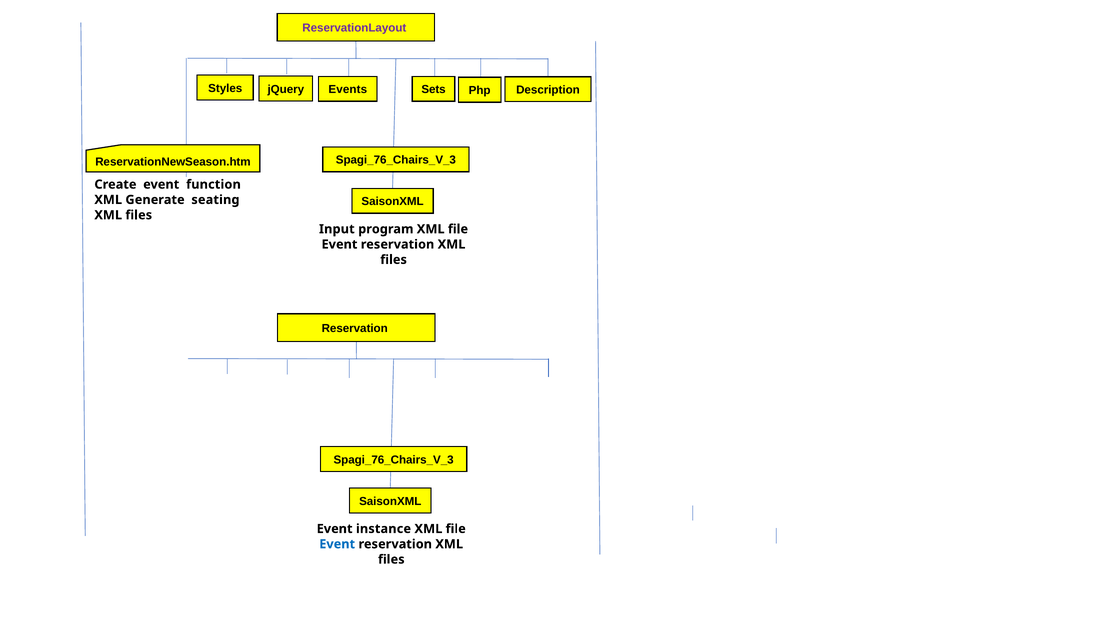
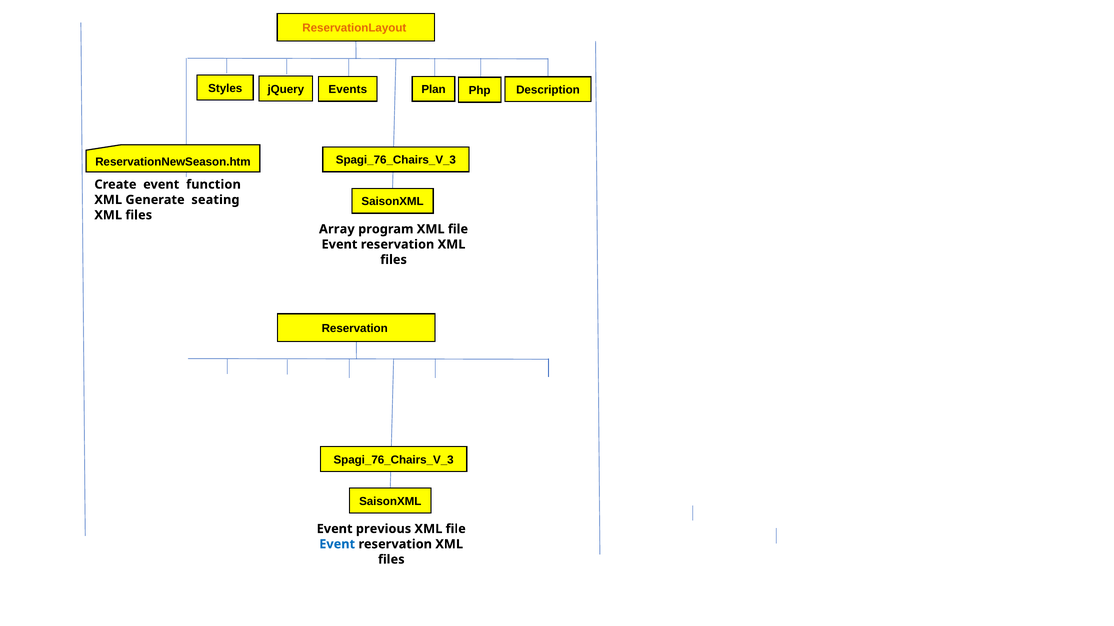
ReservationLayout colour: purple -> orange (354, 28)
Sets: Sets -> Plan (434, 90)
Input: Input -> Array (337, 229)
instance: instance -> previous (384, 529)
